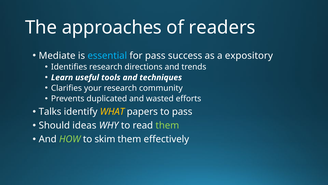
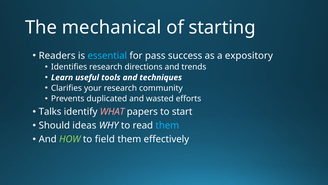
approaches: approaches -> mechanical (112, 28)
readers: readers -> starting (222, 28)
Mediate: Mediate -> Readers (57, 55)
WHAT colour: yellow -> pink (112, 111)
to pass: pass -> start (182, 111)
them colour: light green -> light blue (167, 125)
skim: skim -> field (105, 139)
